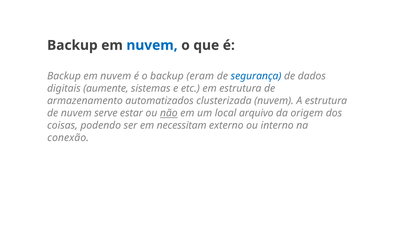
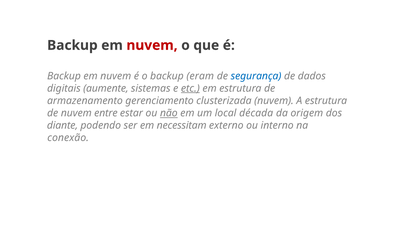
nuvem colour: blue -> red (152, 45)
etc underline: none -> present (190, 88)
automatizados: automatizados -> gerenciamento (160, 101)
serve: serve -> entre (106, 113)
arquivo: arquivo -> década (256, 113)
coisas: coisas -> diante (62, 125)
